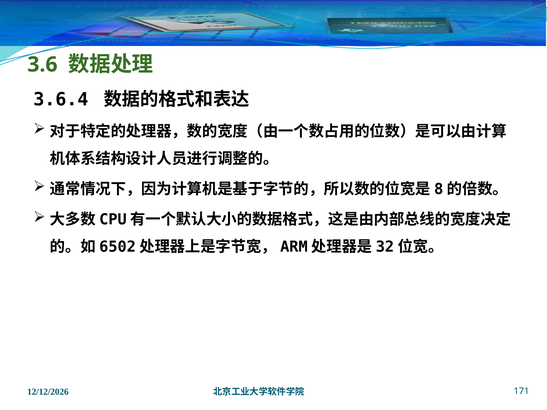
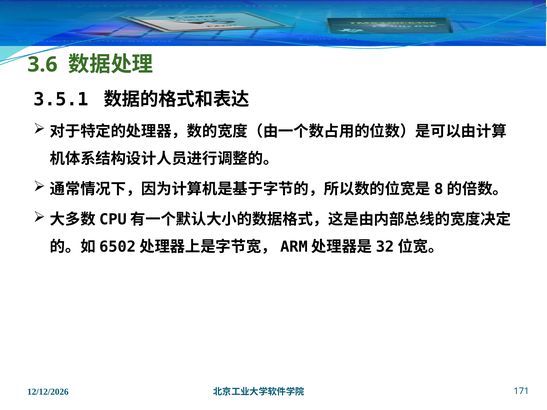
3.6.4: 3.6.4 -> 3.5.1 (61, 99)
